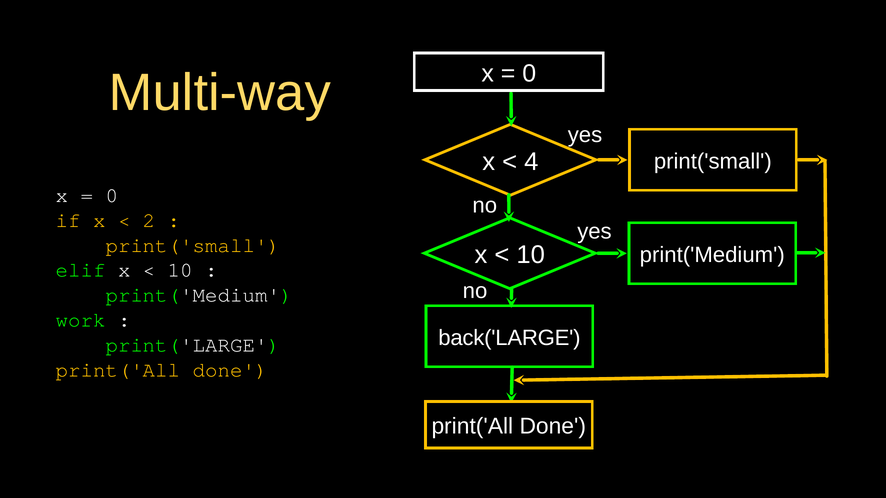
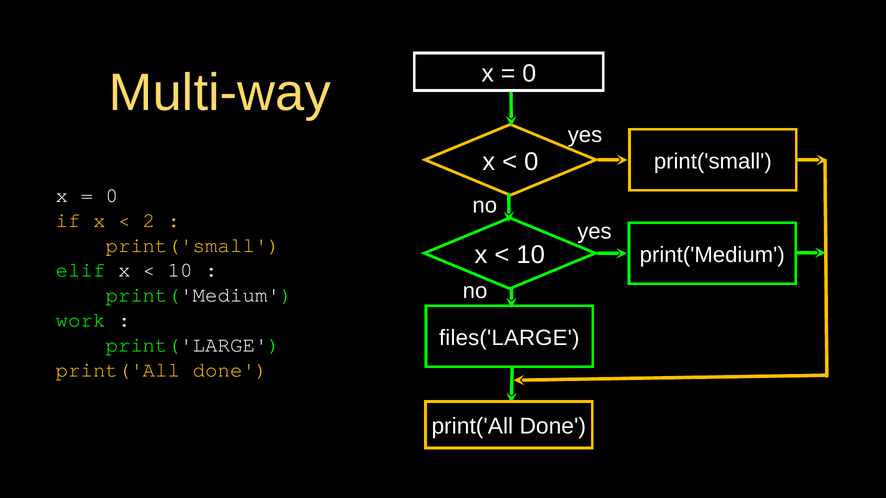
4: 4 -> 0 (531, 162)
back('LARGE: back('LARGE -> files('LARGE (509, 338)
